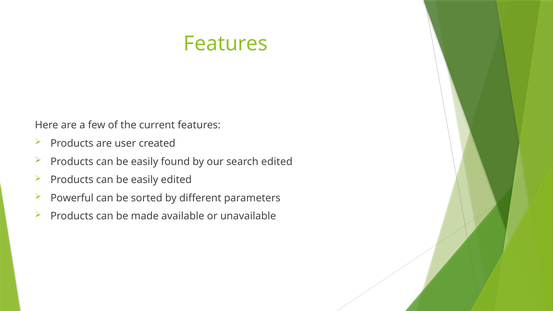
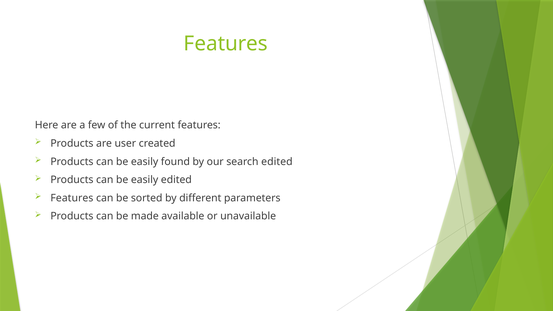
Powerful: Powerful -> Features (72, 198)
